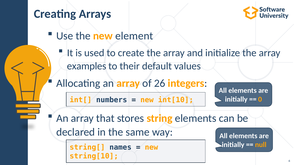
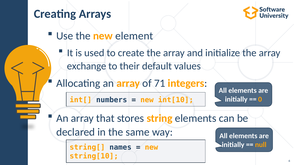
examples: examples -> exchange (87, 66)
26: 26 -> 71 (160, 83)
